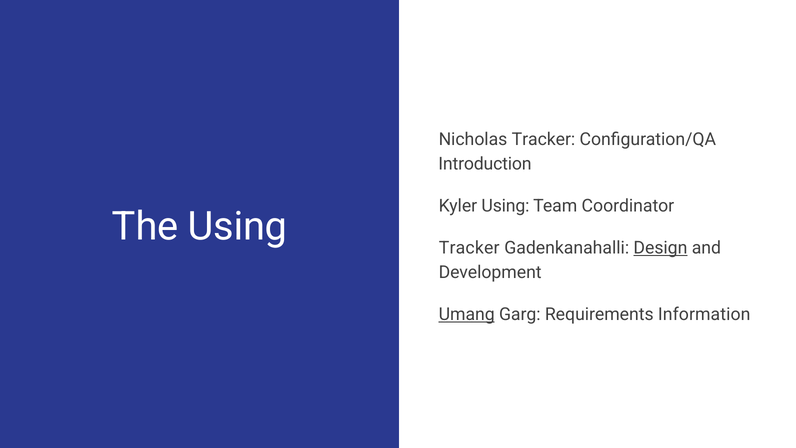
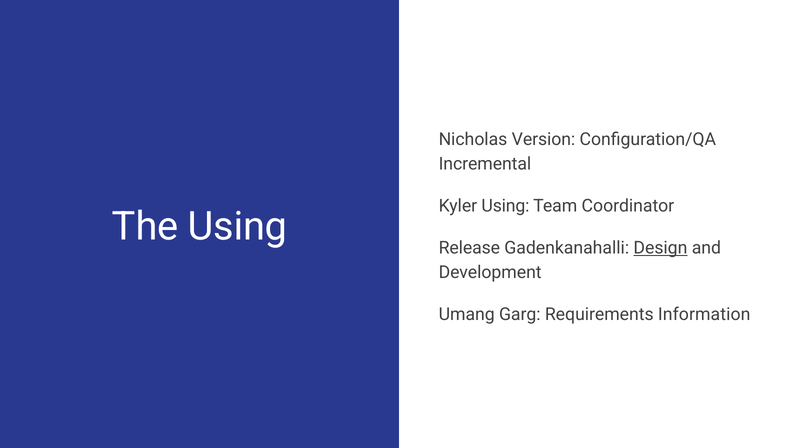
Nicholas Tracker: Tracker -> Version (543, 139)
Introduction: Introduction -> Incremental (485, 164)
Tracker: Tracker -> Release (469, 248)
Umang underline: present -> none (467, 314)
